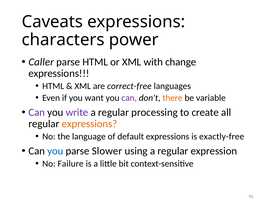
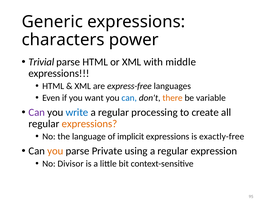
Caveats: Caveats -> Generic (52, 22)
Caller: Caller -> Trivial (41, 62)
change: change -> middle (181, 62)
correct-free: correct-free -> express-free (129, 86)
can colour: purple -> blue (129, 98)
write colour: purple -> blue (77, 112)
default: default -> implicit (131, 137)
you colour: blue -> orange (55, 151)
Slower: Slower -> Private (107, 151)
Failure: Failure -> Divisor (71, 164)
